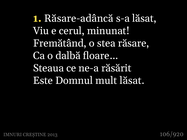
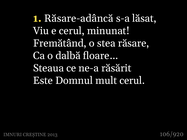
mult lăsat: lăsat -> cerul (132, 81)
